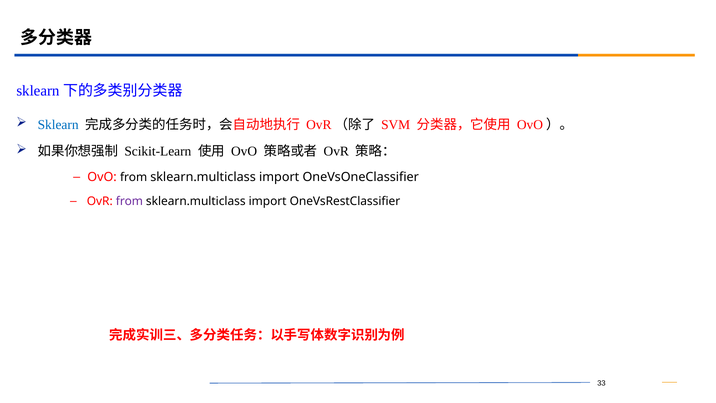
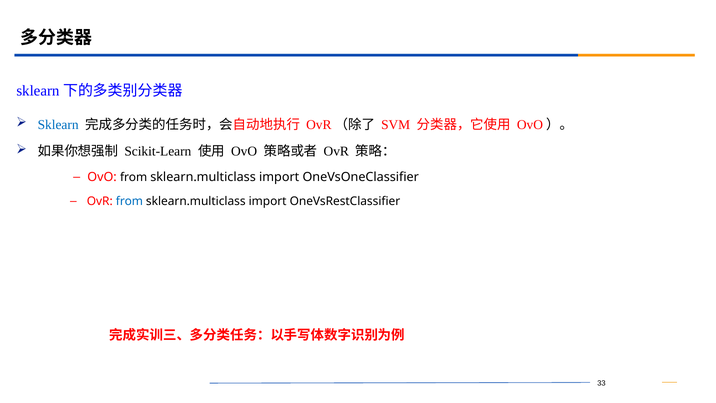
from colour: purple -> blue (129, 201)
